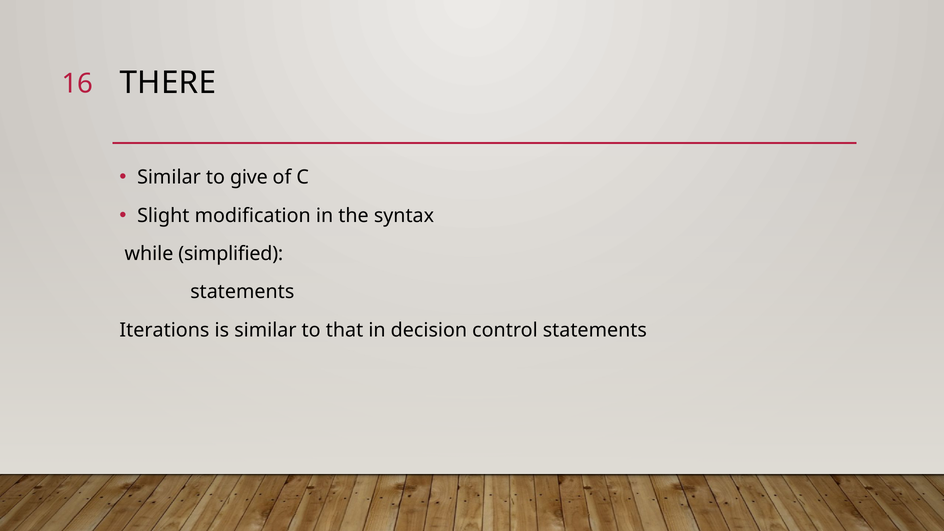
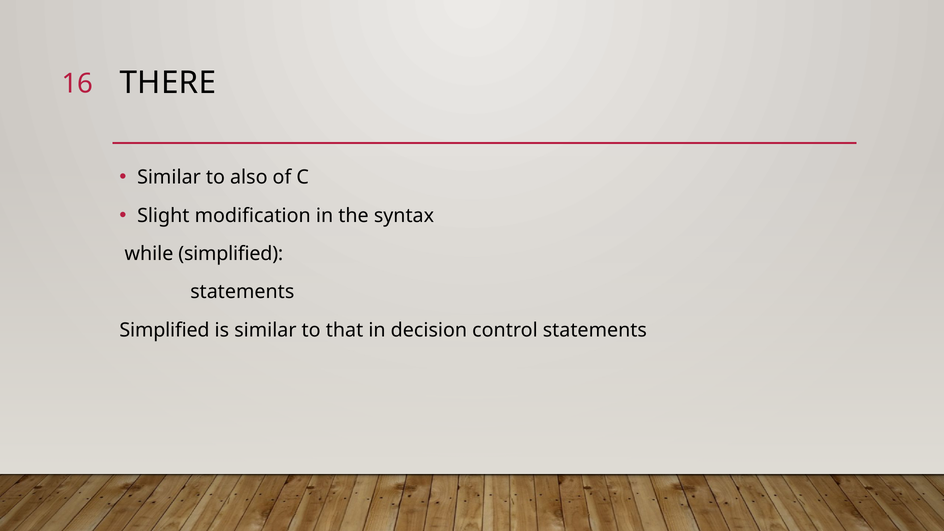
give: give -> also (249, 178)
Iterations: Iterations -> Simplified (165, 330)
